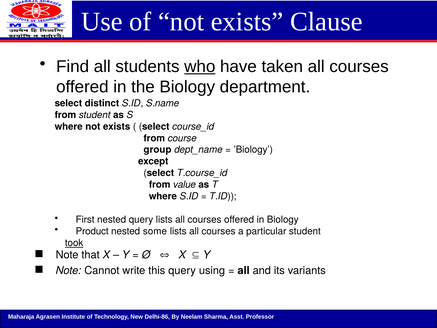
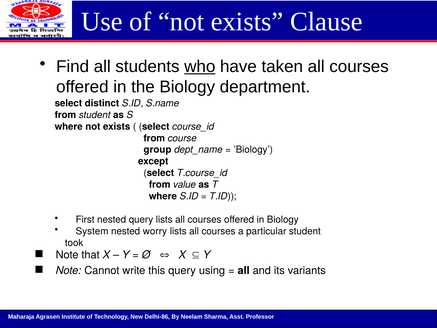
Product: Product -> System (92, 231)
some: some -> worry (155, 231)
took underline: present -> none (74, 243)
